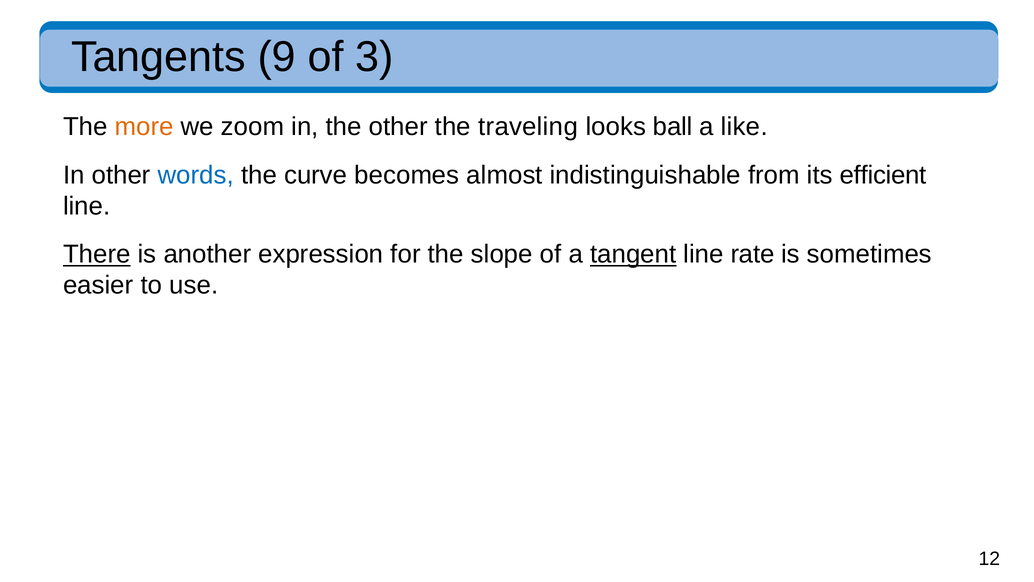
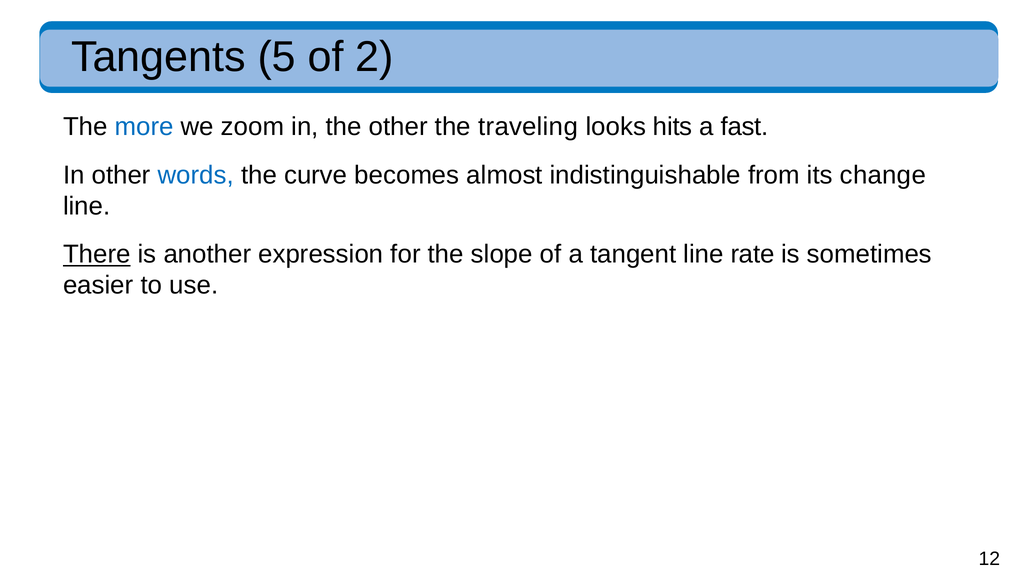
9: 9 -> 5 (277, 57)
3: 3 -> 2 (375, 57)
more colour: orange -> blue (144, 127)
ball: ball -> hits (673, 127)
like: like -> fast (745, 127)
efficient: efficient -> change (883, 175)
tangent underline: present -> none (633, 254)
